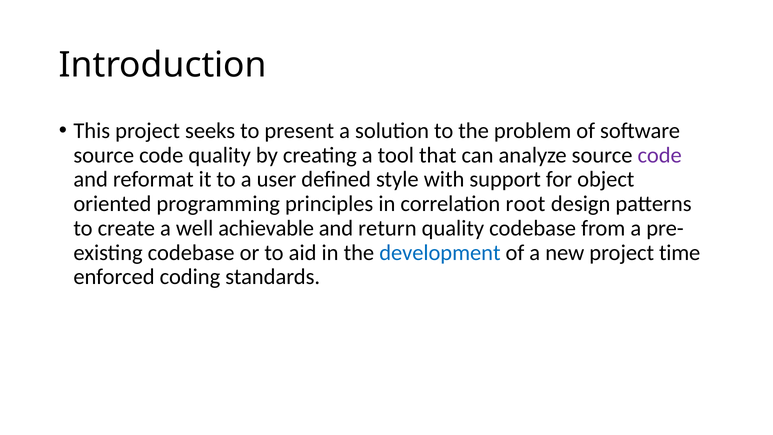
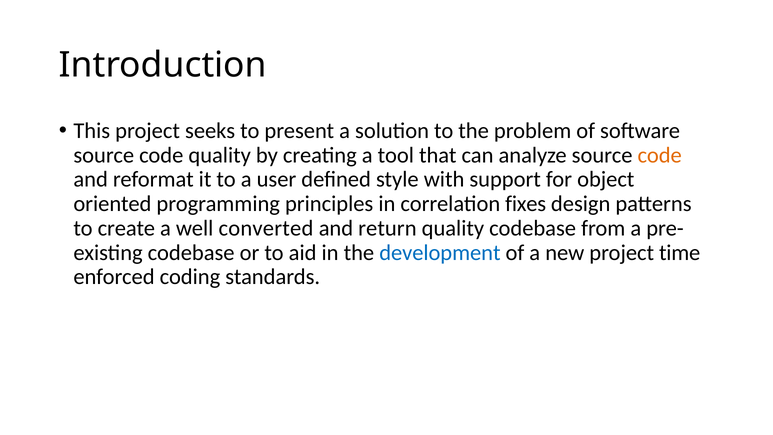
code colour: purple -> orange (660, 155)
root: root -> fixes (526, 204)
achievable: achievable -> converted (266, 228)
